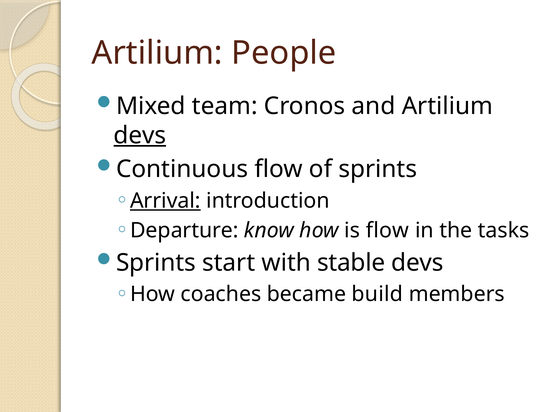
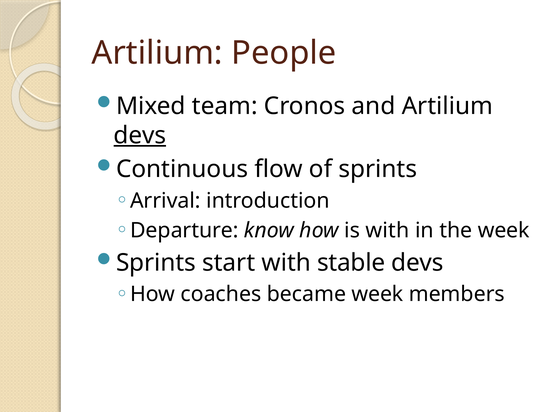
Arrival underline: present -> none (165, 201)
is flow: flow -> with (387, 230)
the tasks: tasks -> week (504, 230)
became build: build -> week (377, 294)
